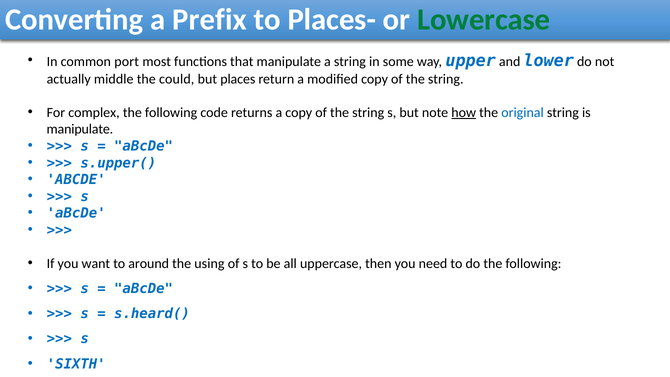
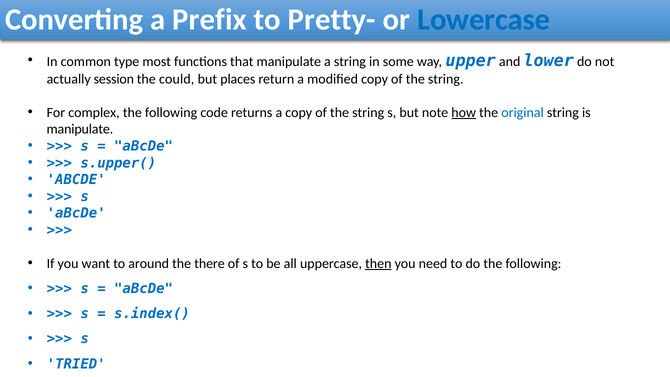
Places-: Places- -> Pretty- (332, 20)
Lowercase colour: green -> blue (484, 20)
port: port -> type (127, 62)
middle: middle -> session (114, 79)
using: using -> there (210, 263)
then underline: none -> present (378, 263)
s.heard(: s.heard( -> s.index( (152, 314)
SIXTH: SIXTH -> TRIED (76, 364)
